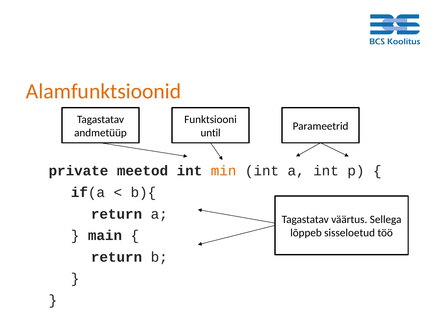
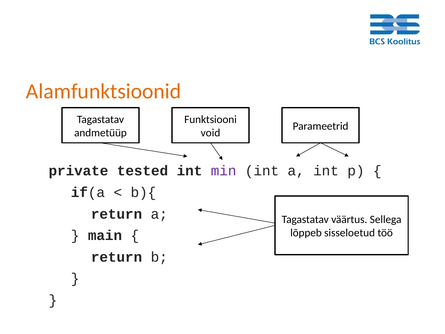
until: until -> void (210, 133)
meetod: meetod -> tested (143, 171)
min colour: orange -> purple (224, 171)
